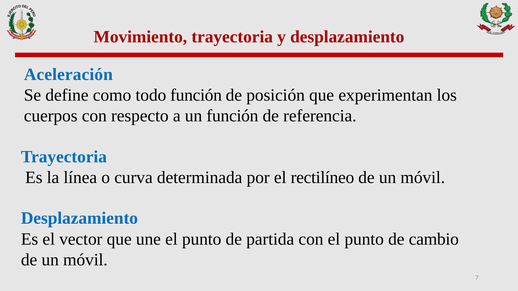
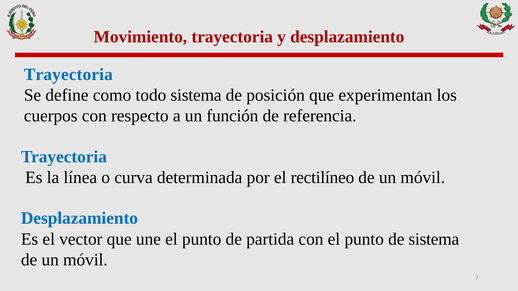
Aceleración: Aceleración -> Trayectoria (68, 74)
todo función: función -> sistema (196, 95)
de cambio: cambio -> sistema (434, 239)
